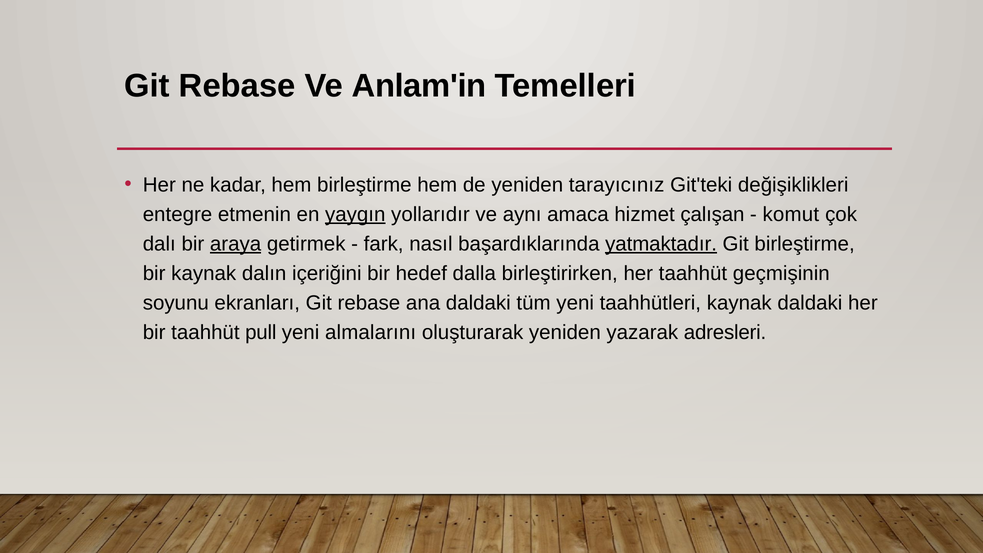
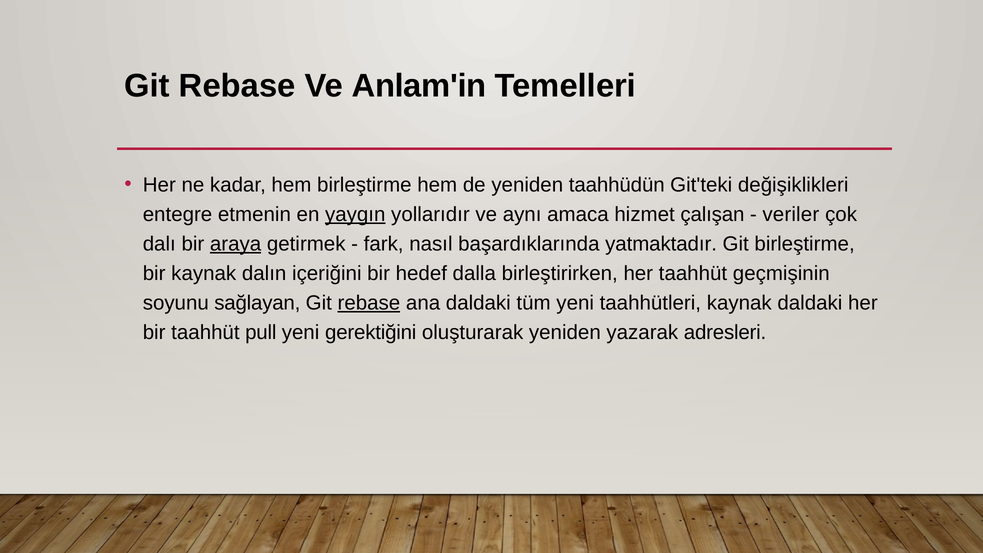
tarayıcınız: tarayıcınız -> taahhüdün (617, 185)
komut: komut -> veriler (791, 214)
yatmaktadır underline: present -> none (661, 244)
ekranları: ekranları -> sağlayan (257, 303)
rebase underline: none -> present (369, 303)
almalarını: almalarını -> gerektiğini (371, 332)
